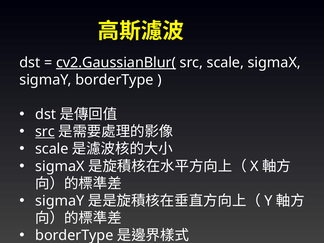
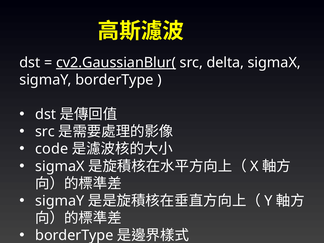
src scale: scale -> delta (225, 63)
src underline: present -> none (45, 132)
scale: scale -> code (52, 149)
